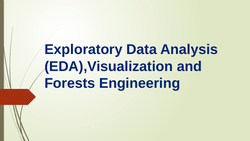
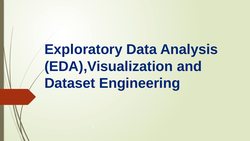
Forests: Forests -> Dataset (70, 83)
